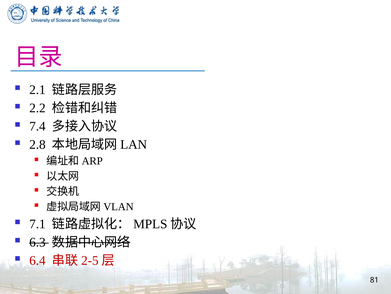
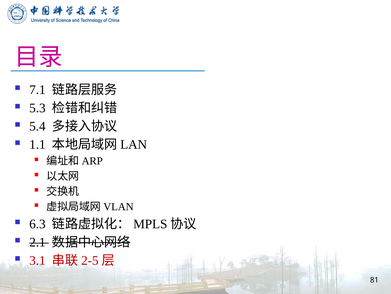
2.1: 2.1 -> 7.1 (37, 90)
2.2: 2.2 -> 5.3 (37, 108)
7.4: 7.4 -> 5.4 (37, 126)
2.8: 2.8 -> 1.1 (37, 144)
7.1: 7.1 -> 6.3 (37, 223)
6.3: 6.3 -> 2.1 (37, 242)
6.4: 6.4 -> 3.1 (37, 260)
